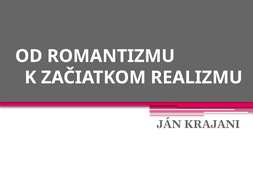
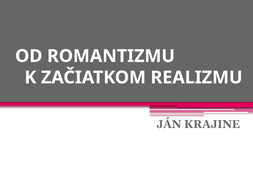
KRAJANI: KRAJANI -> KRAJINE (212, 125)
